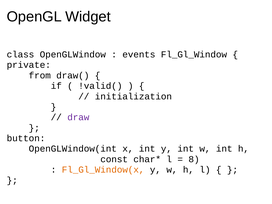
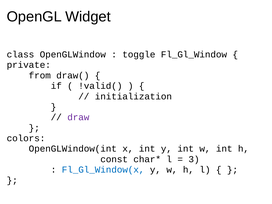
events: events -> toggle (139, 54)
button: button -> colors (26, 138)
8: 8 -> 3 (194, 159)
Fl_Gl_Window(x colour: orange -> blue (103, 170)
